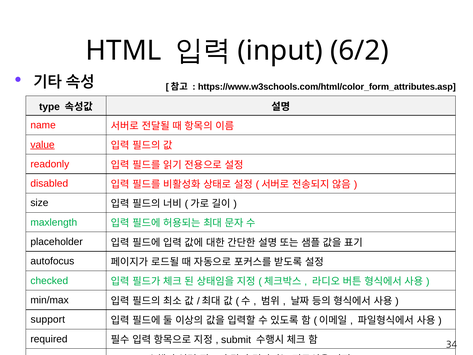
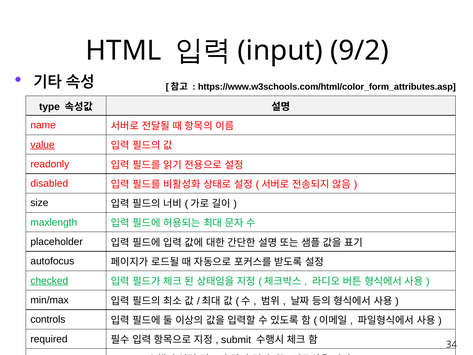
6/2: 6/2 -> 9/2 (359, 51)
checked underline: none -> present (49, 281)
support: support -> controls (48, 319)
